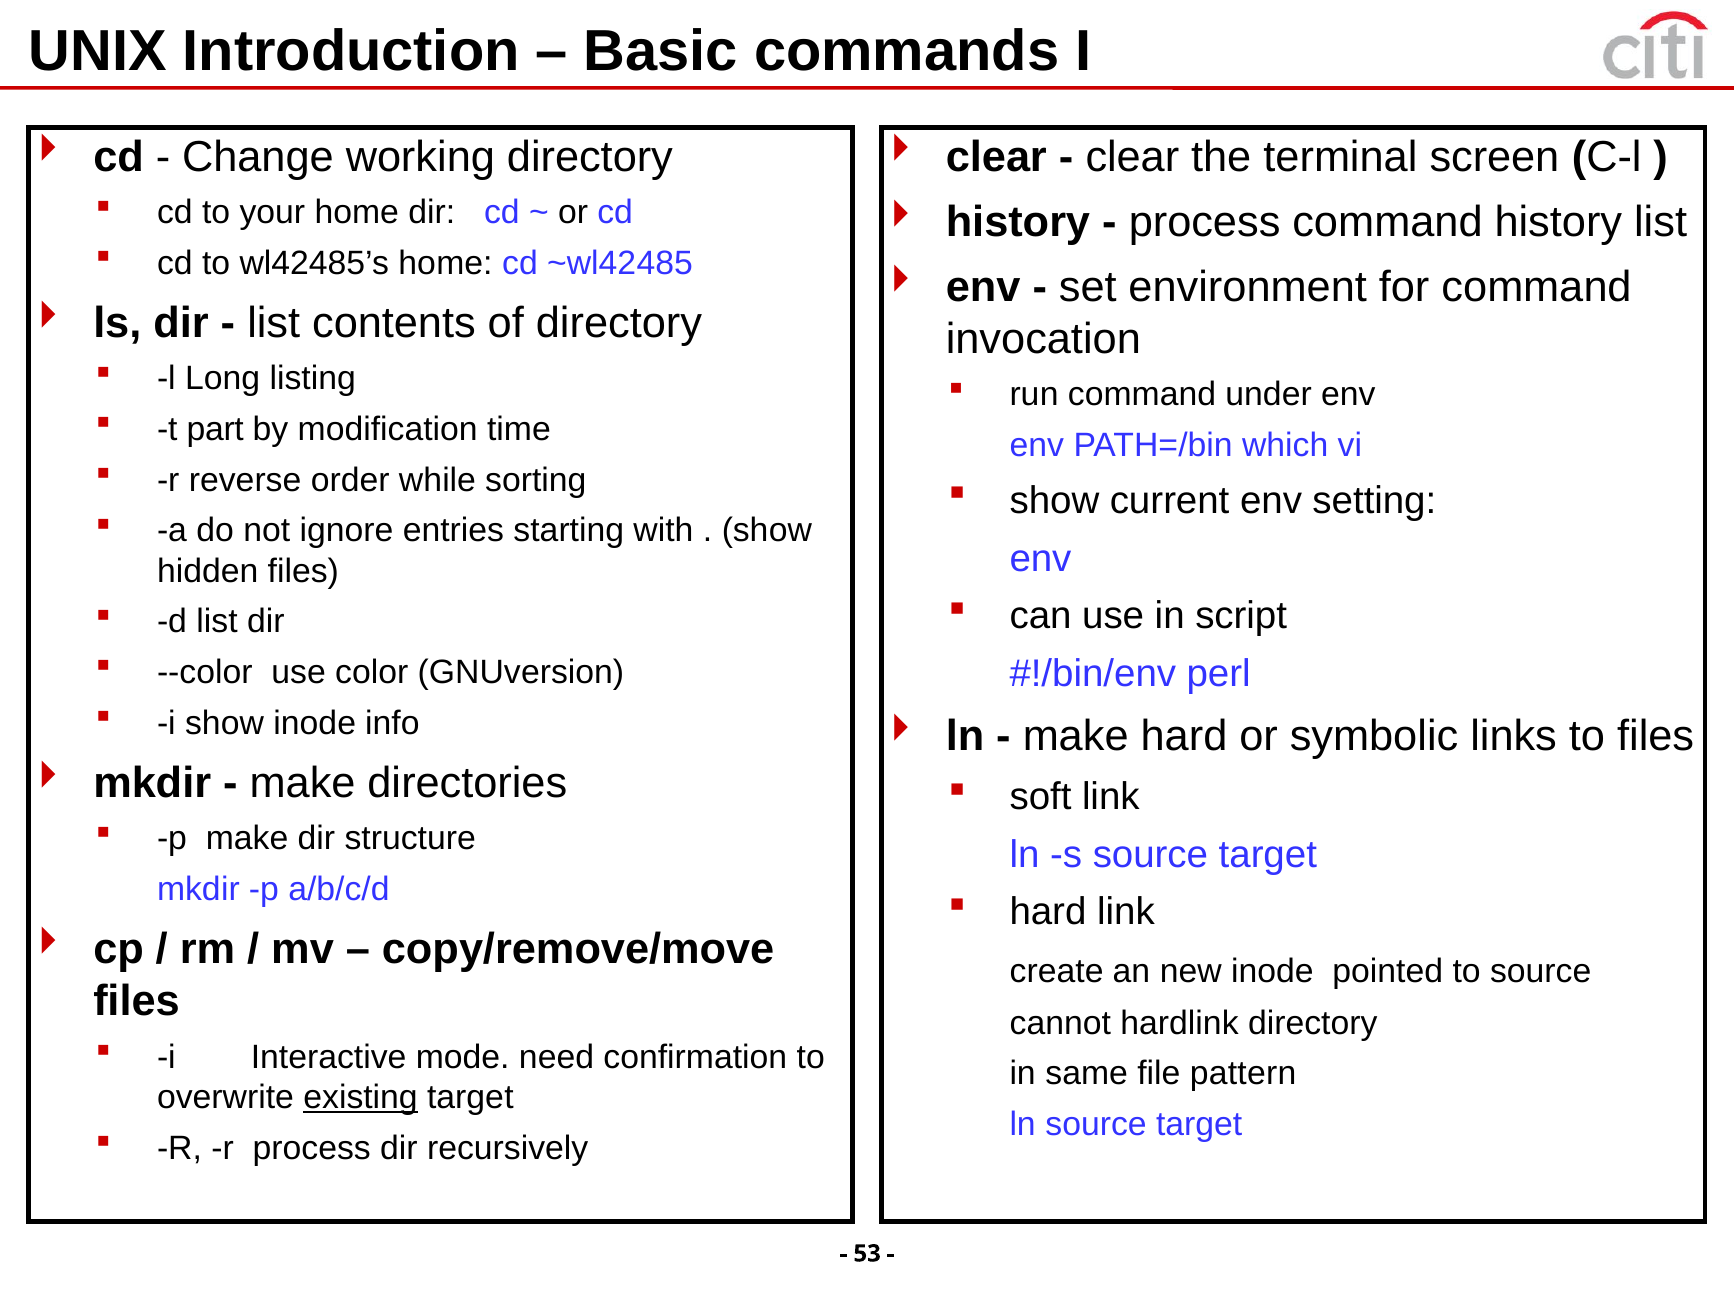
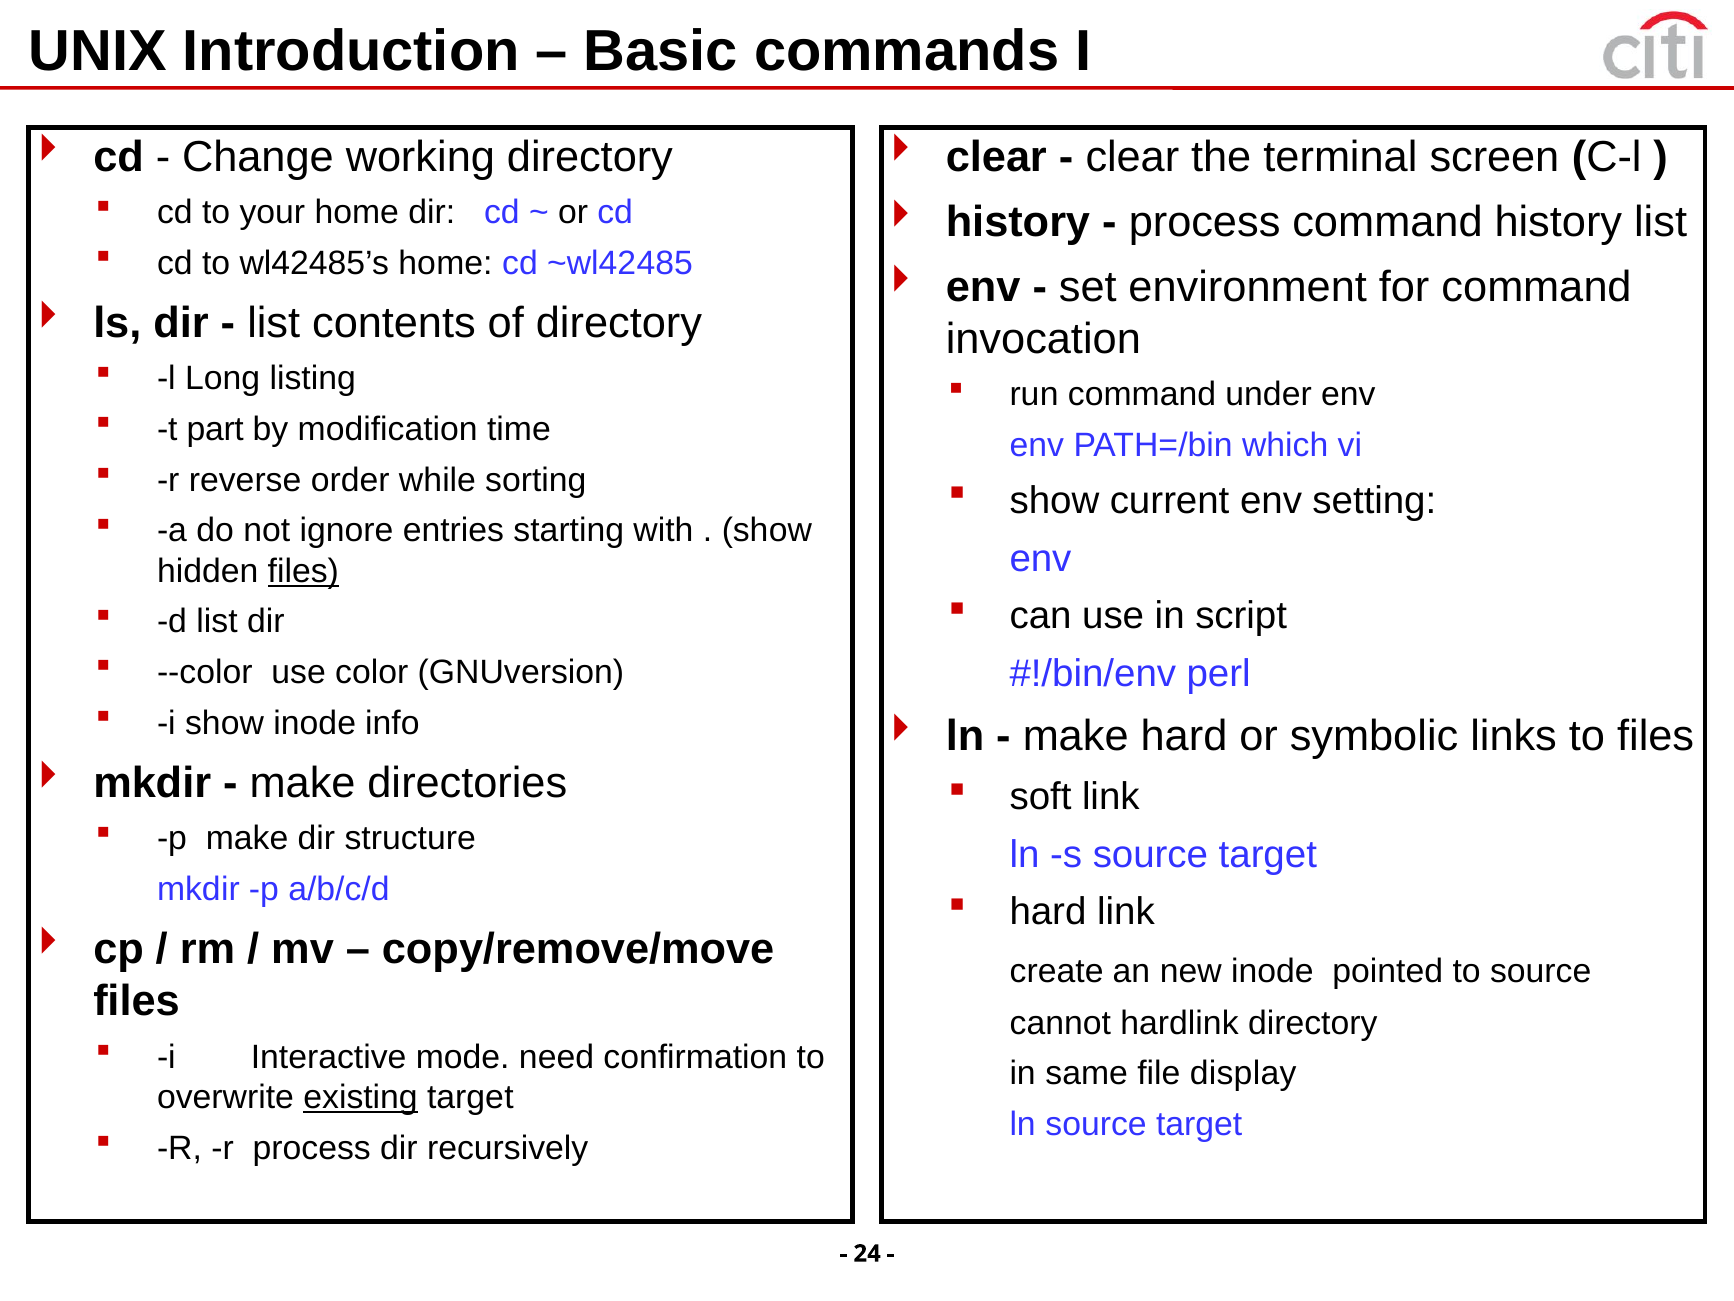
files underline: none -> present (303, 571)
pattern: pattern -> display (1243, 1073)
53: 53 -> 24 (867, 1253)
